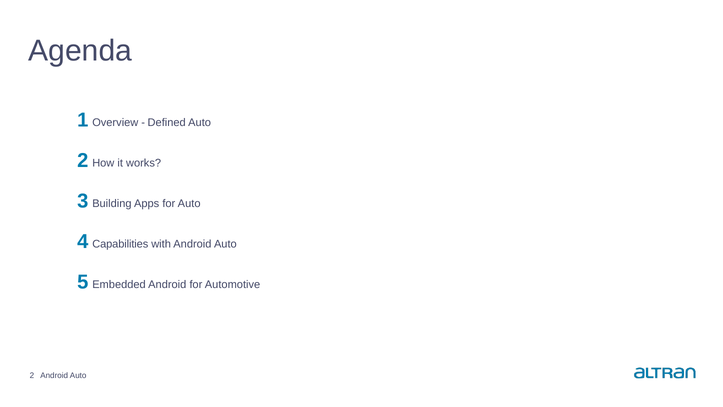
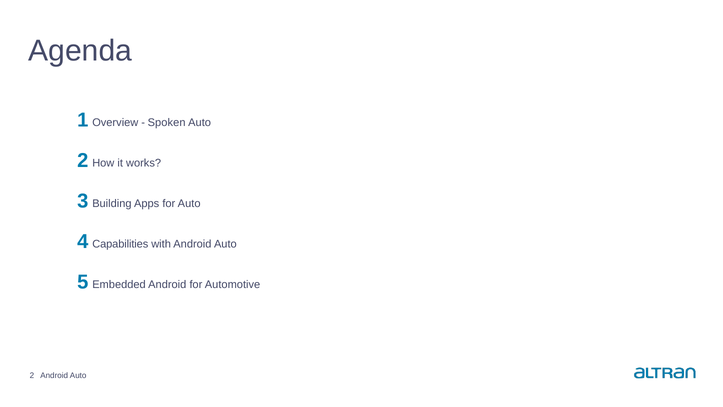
Defined: Defined -> Spoken (167, 122)
